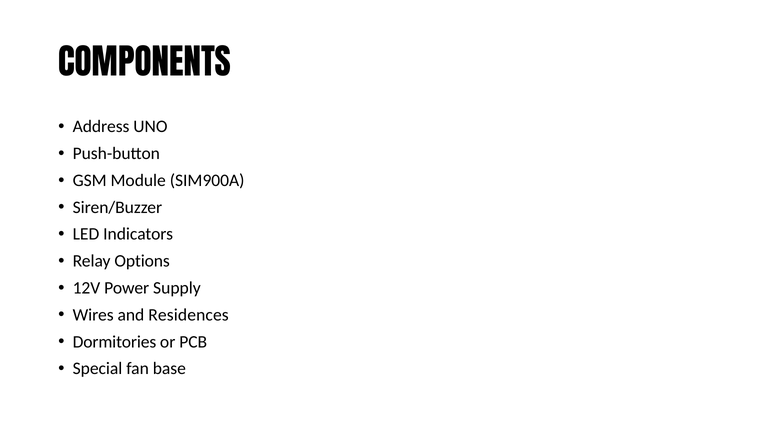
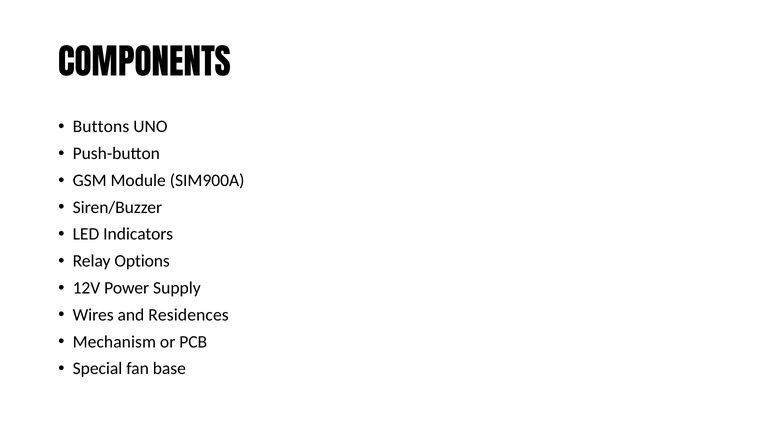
Address: Address -> Buttons (101, 127)
Dormitories: Dormitories -> Mechanism (114, 342)
